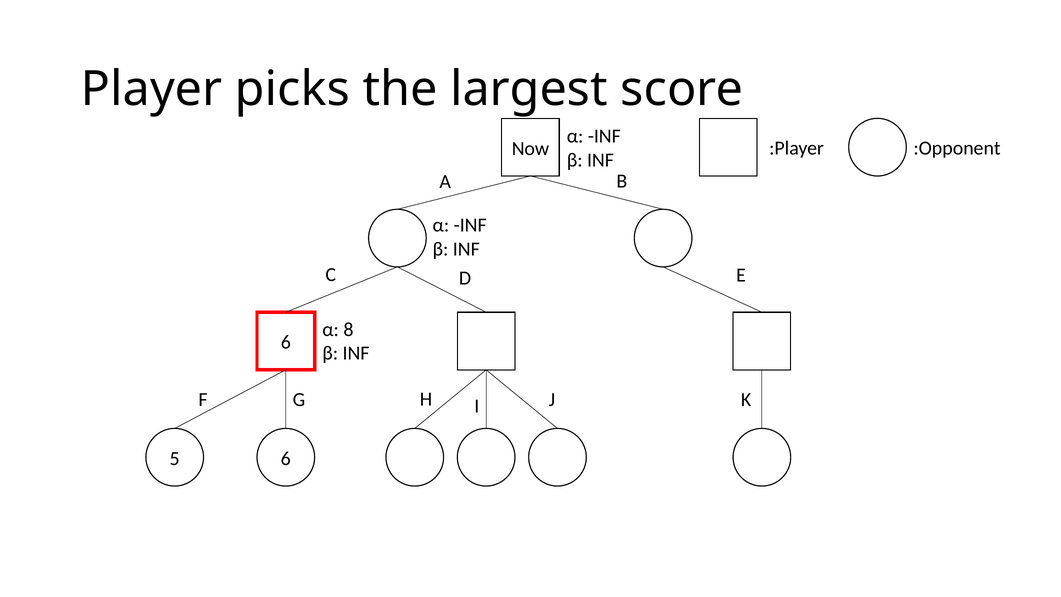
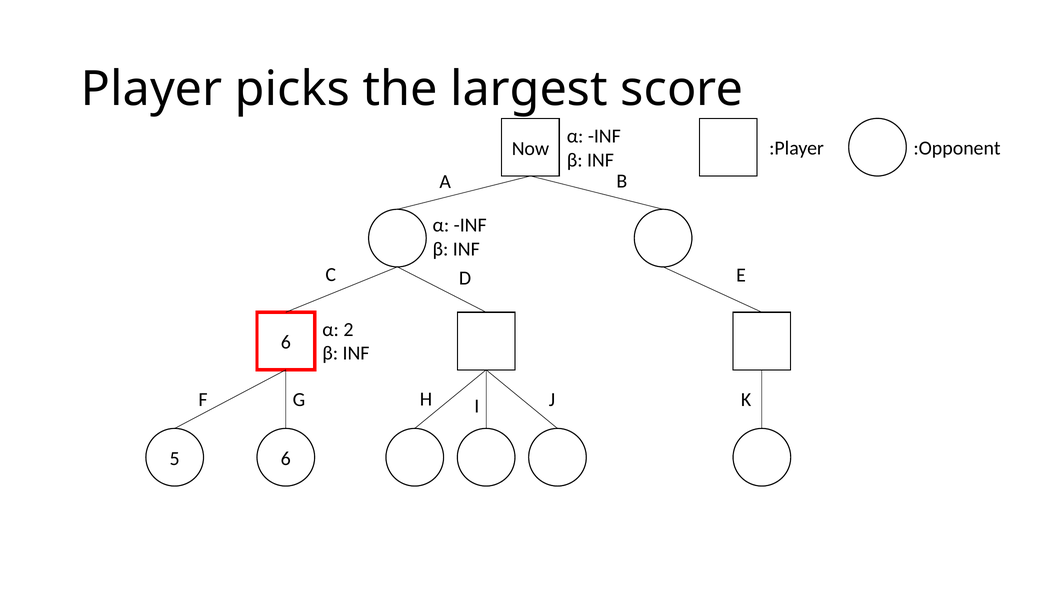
8: 8 -> 2 (348, 329)
